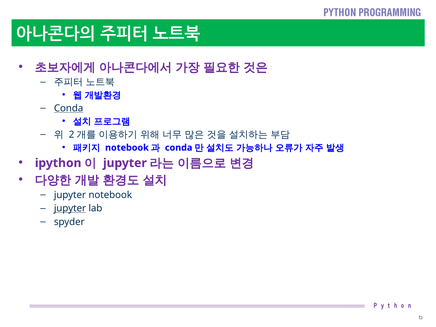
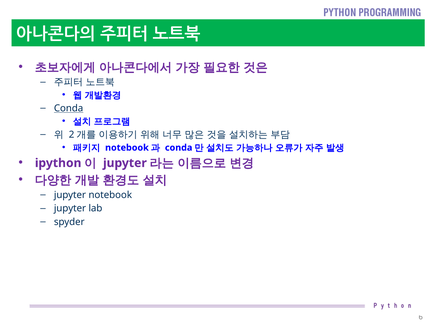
jupyter underline: present -> none (70, 208)
